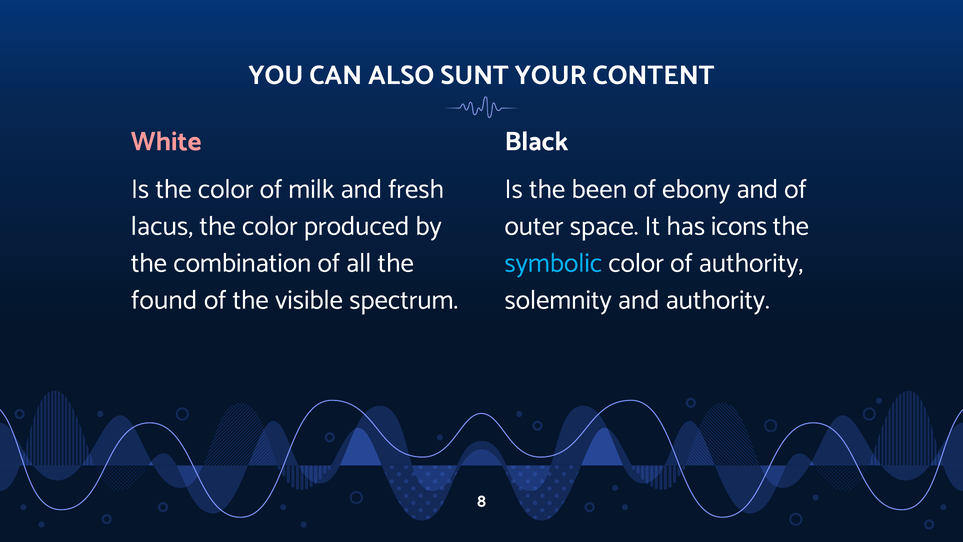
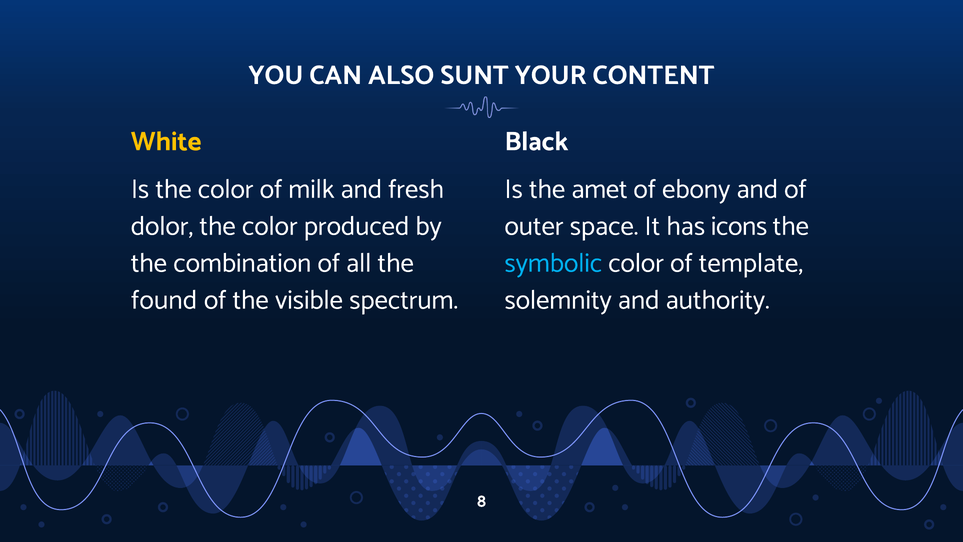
White colour: pink -> yellow (166, 141)
been: been -> amet (599, 189)
lacus: lacus -> dolor (162, 226)
of authority: authority -> template (751, 263)
